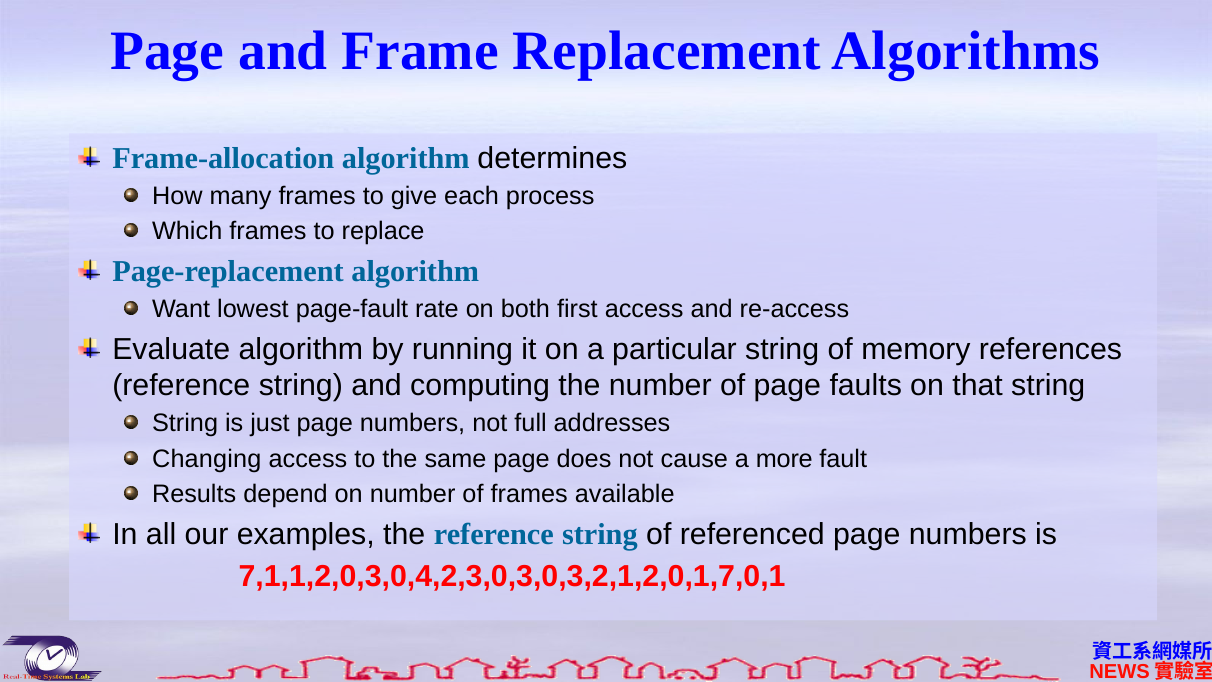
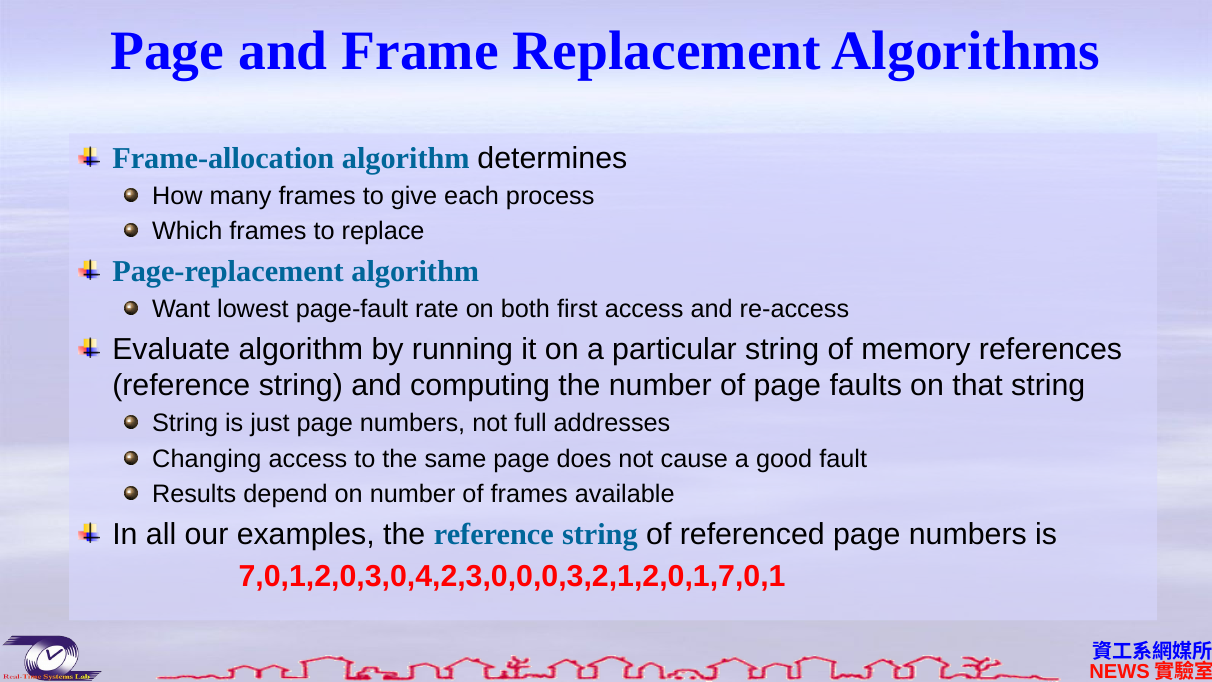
more: more -> good (784, 459)
7,1,1,2,0,3,0,4,2,3,0,3,0,3,2,1,2,0,1,7,0,1: 7,1,1,2,0,3,0,4,2,3,0,3,0,3,2,1,2,0,1,7,0,1 -> 7,0,1,2,0,3,0,4,2,3,0,0,0,3,2,1,2,0,1,7,0,1 (512, 576)
